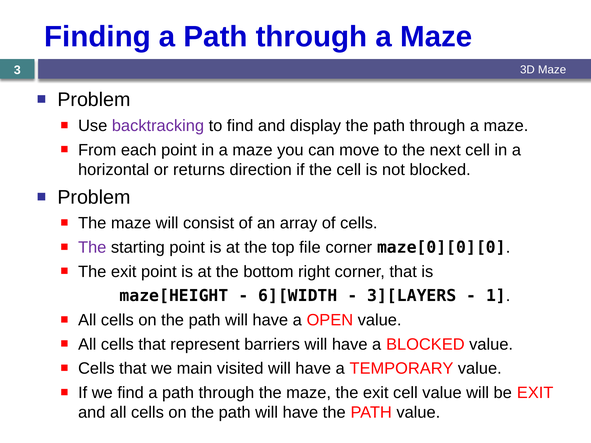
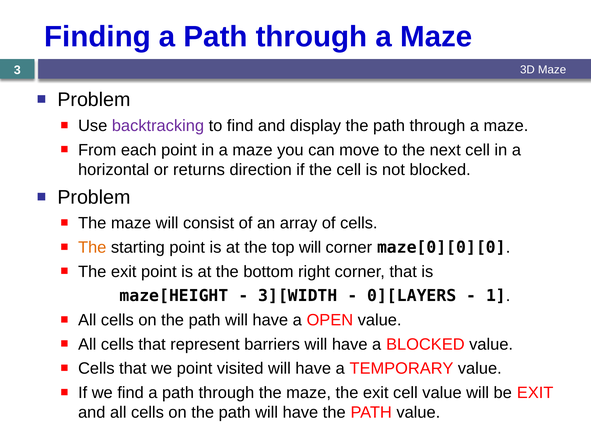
The colour: purple -> orange (92, 248)
top file: file -> will (310, 248)
6][WIDTH: 6][WIDTH -> 3][WIDTH (298, 296)
3][LAYERS: 3][LAYERS -> 0][LAYERS (412, 296)
we main: main -> point (195, 369)
